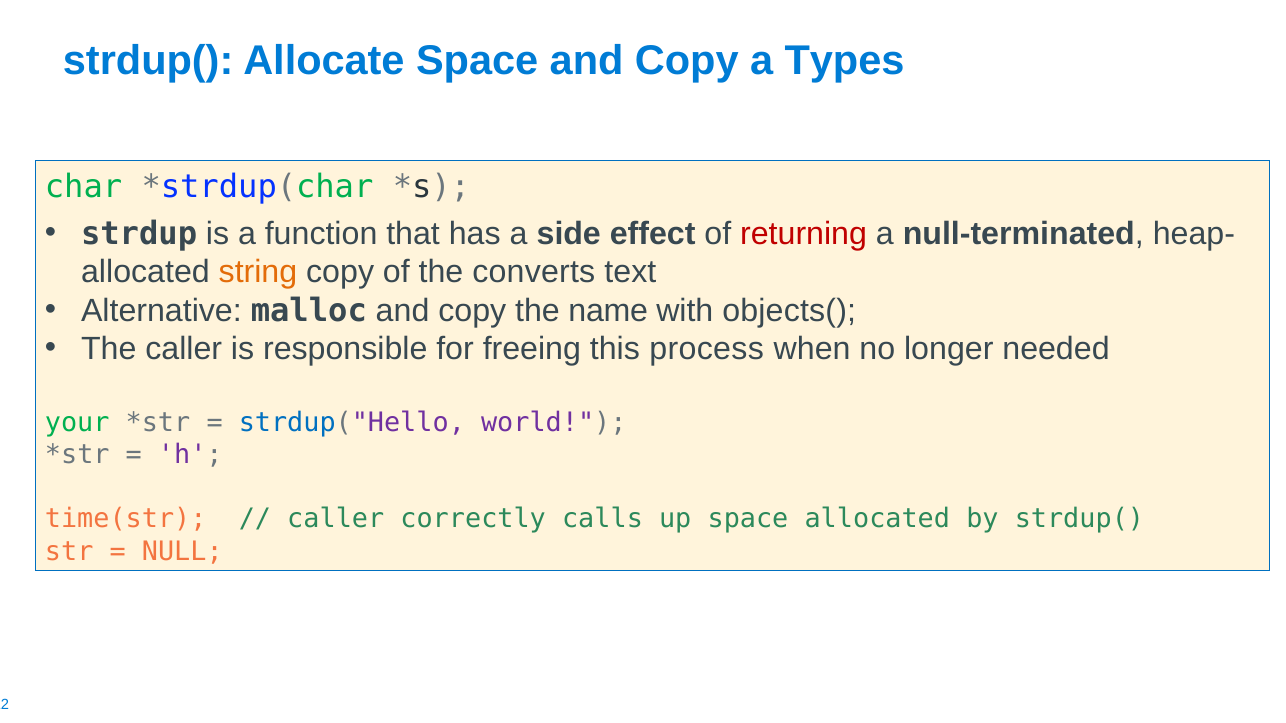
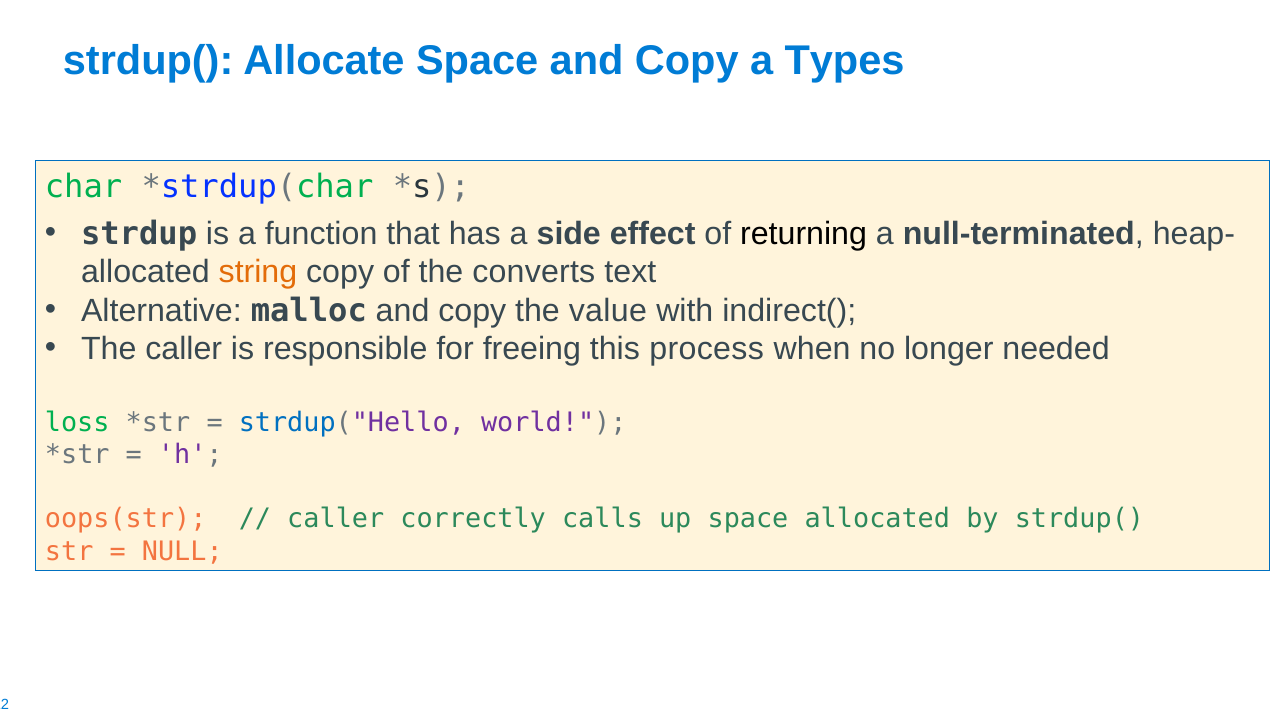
returning colour: red -> black (804, 234)
name: name -> value (608, 311)
objects(: objects( -> indirect( (789, 311)
your: your -> loss (77, 423)
time(str: time(str -> oops(str (126, 519)
